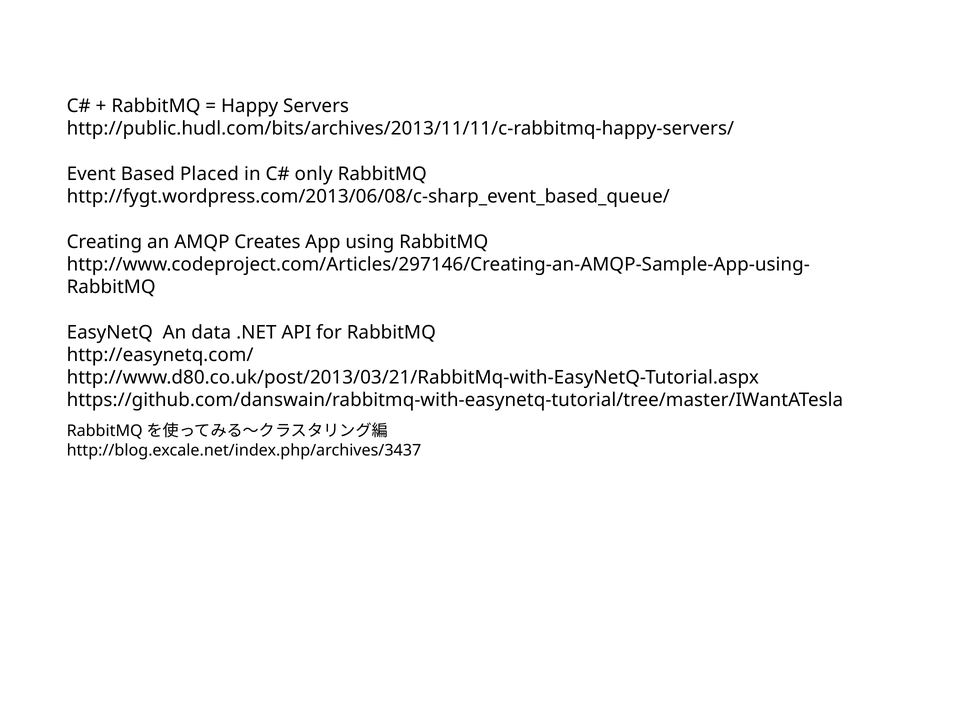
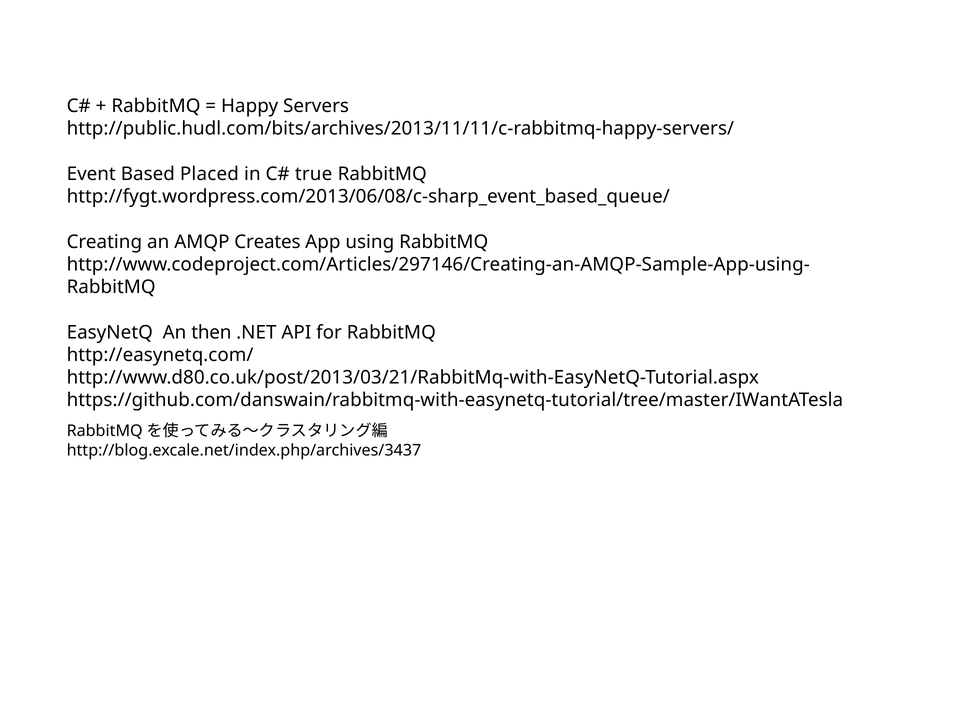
only: only -> true (314, 174)
data: data -> then (211, 332)
